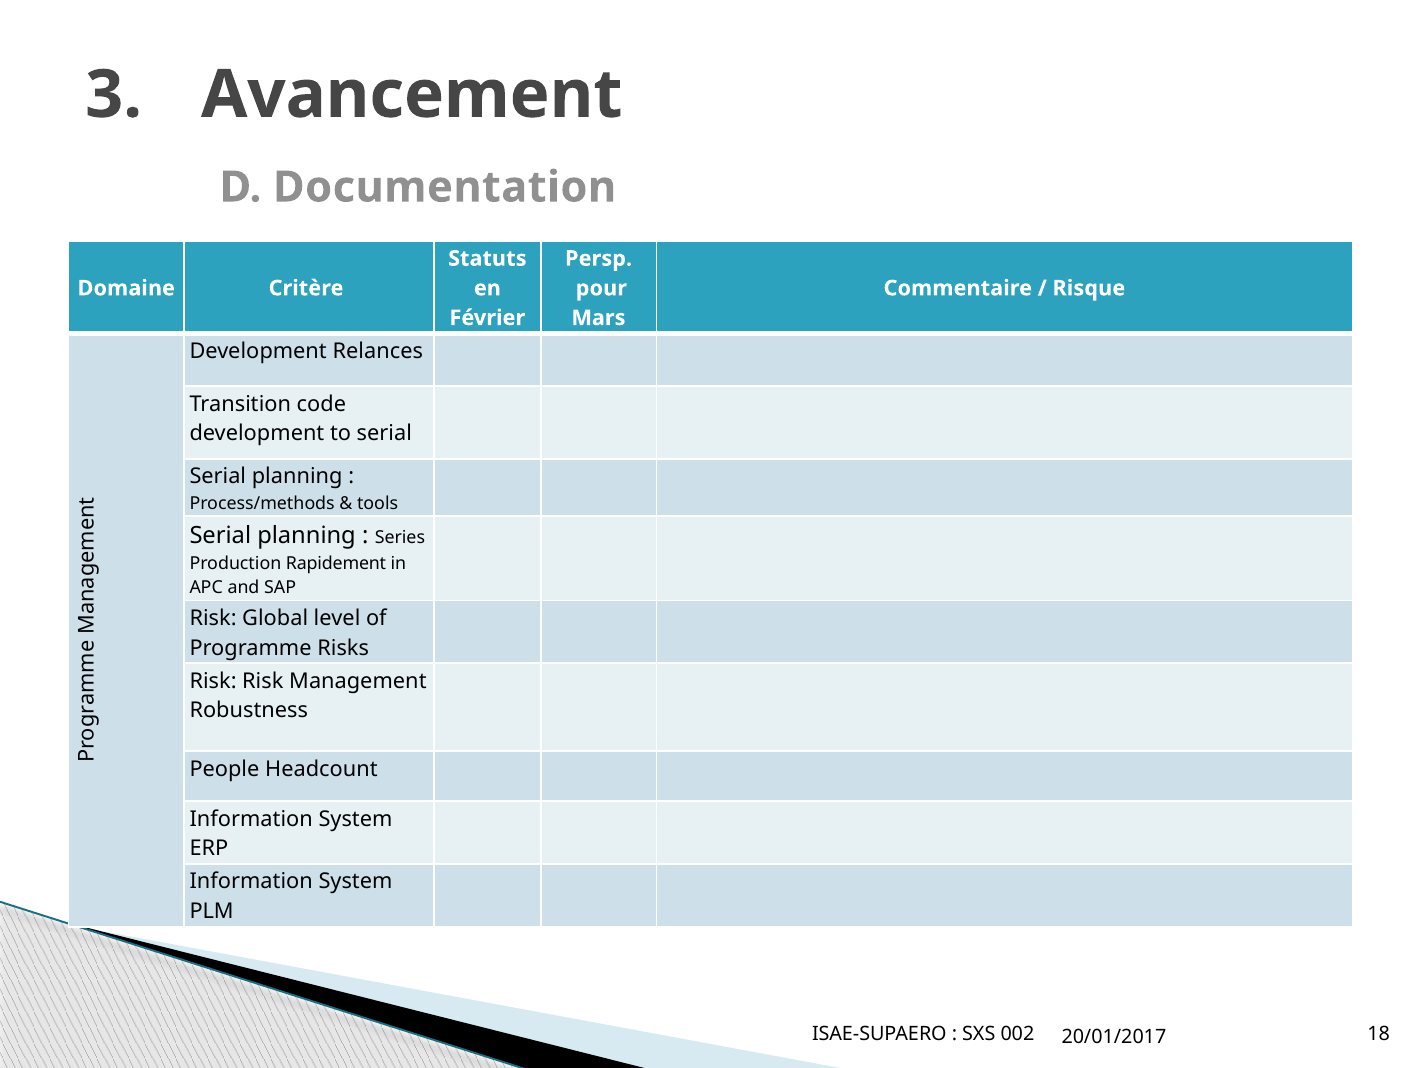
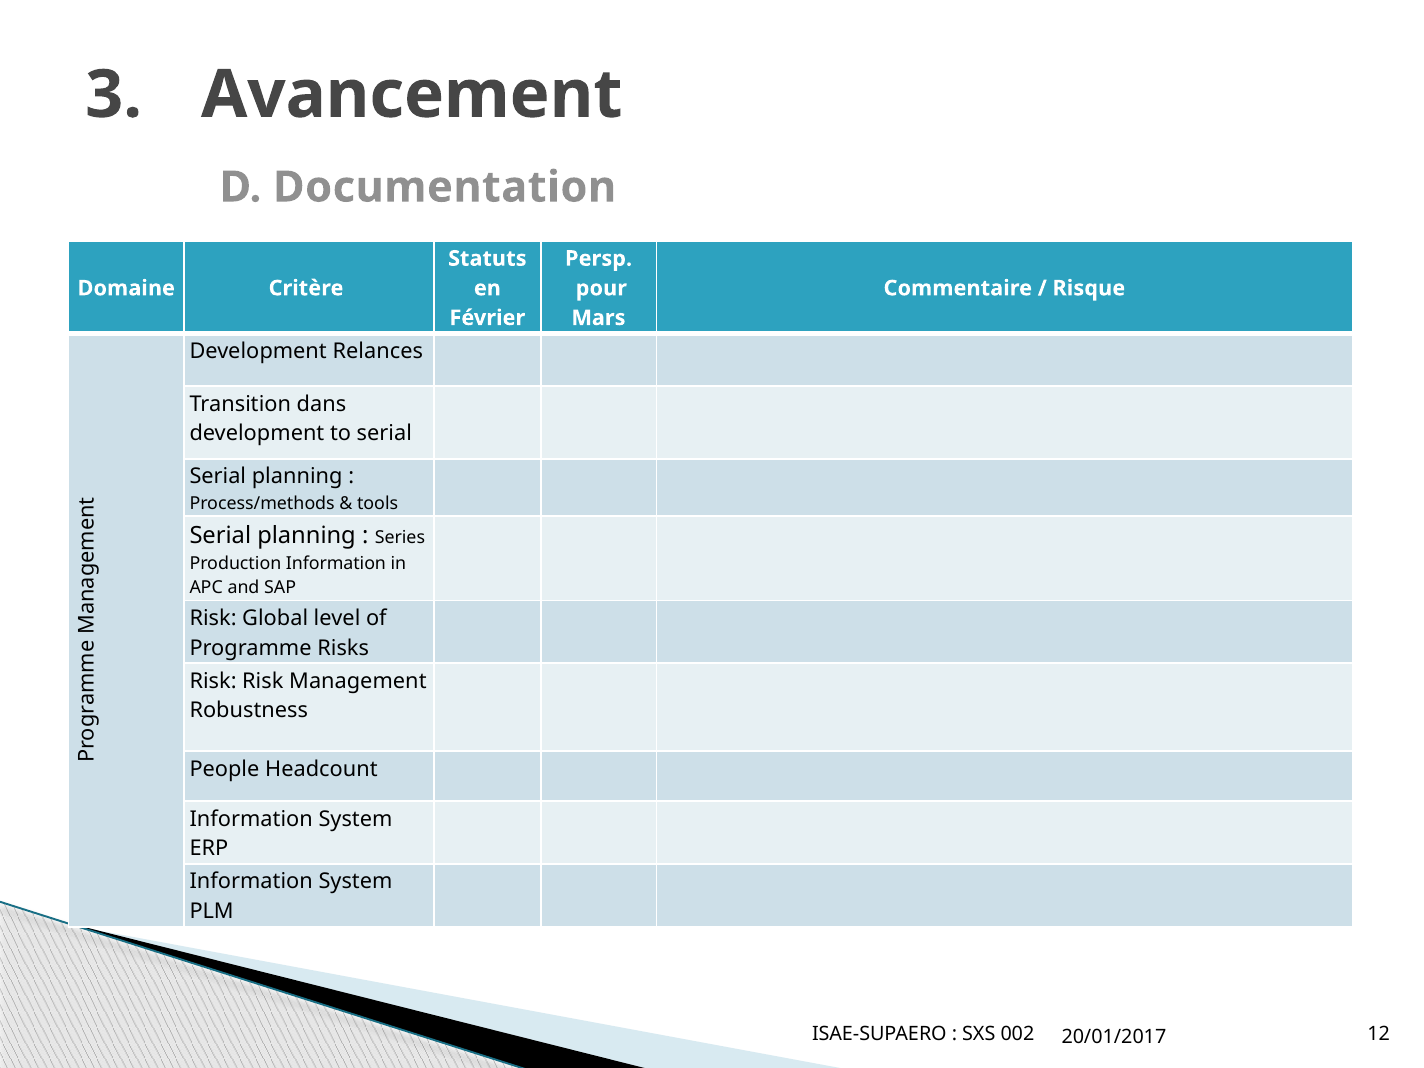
code: code -> dans (321, 404)
Production Rapidement: Rapidement -> Information (336, 563)
18: 18 -> 12 (1379, 1034)
